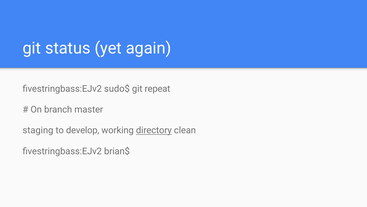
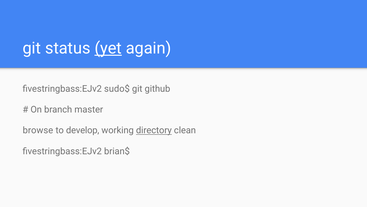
yet underline: none -> present (108, 48)
repeat: repeat -> github (157, 88)
staging: staging -> browse (38, 130)
